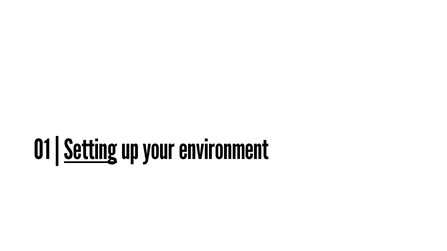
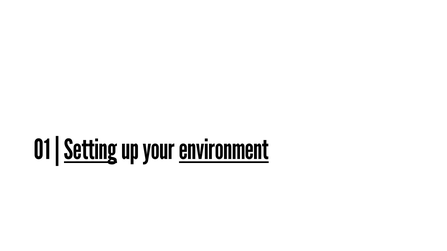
environment underline: none -> present (224, 150)
